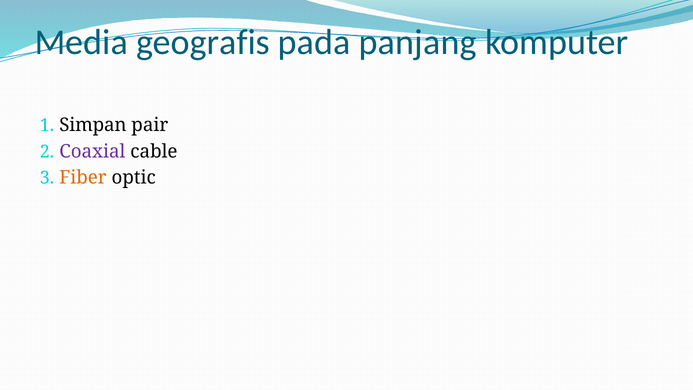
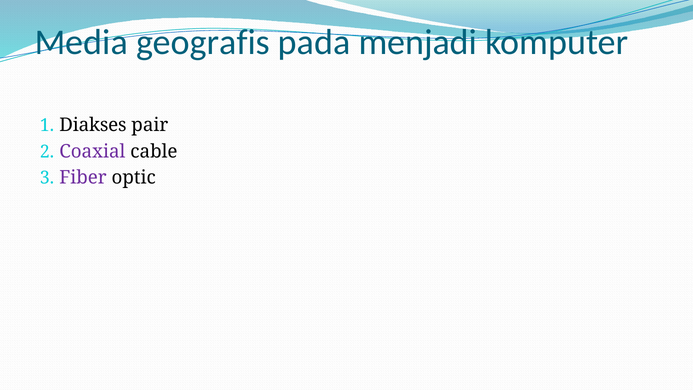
panjang: panjang -> menjadi (418, 43)
Simpan: Simpan -> Diakses (93, 125)
Fiber colour: orange -> purple (83, 178)
